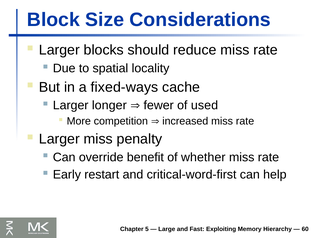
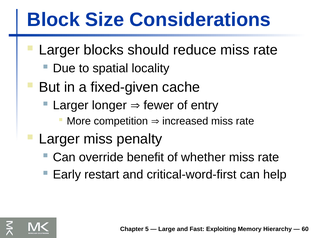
fixed-ways: fixed-ways -> fixed-given (125, 87)
used: used -> entry (205, 106)
